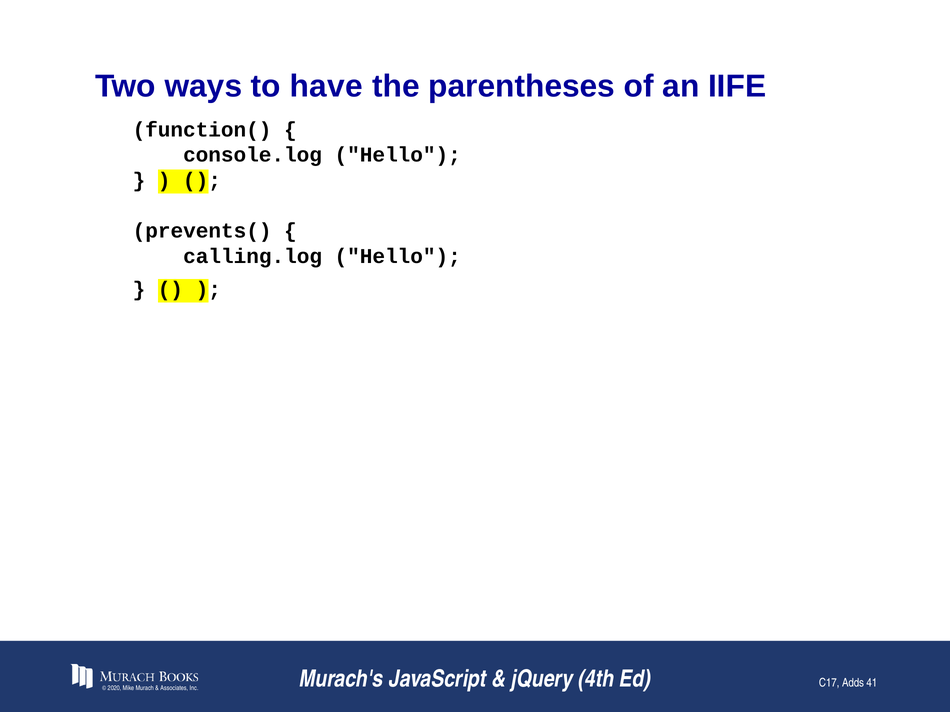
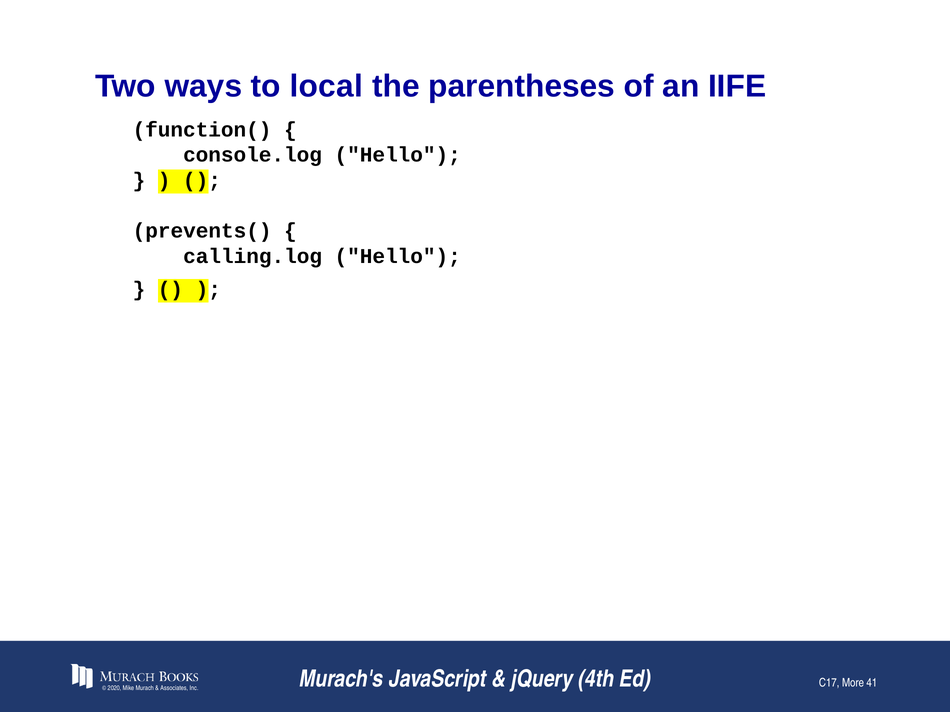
have: have -> local (326, 86)
Adds: Adds -> More (853, 684)
